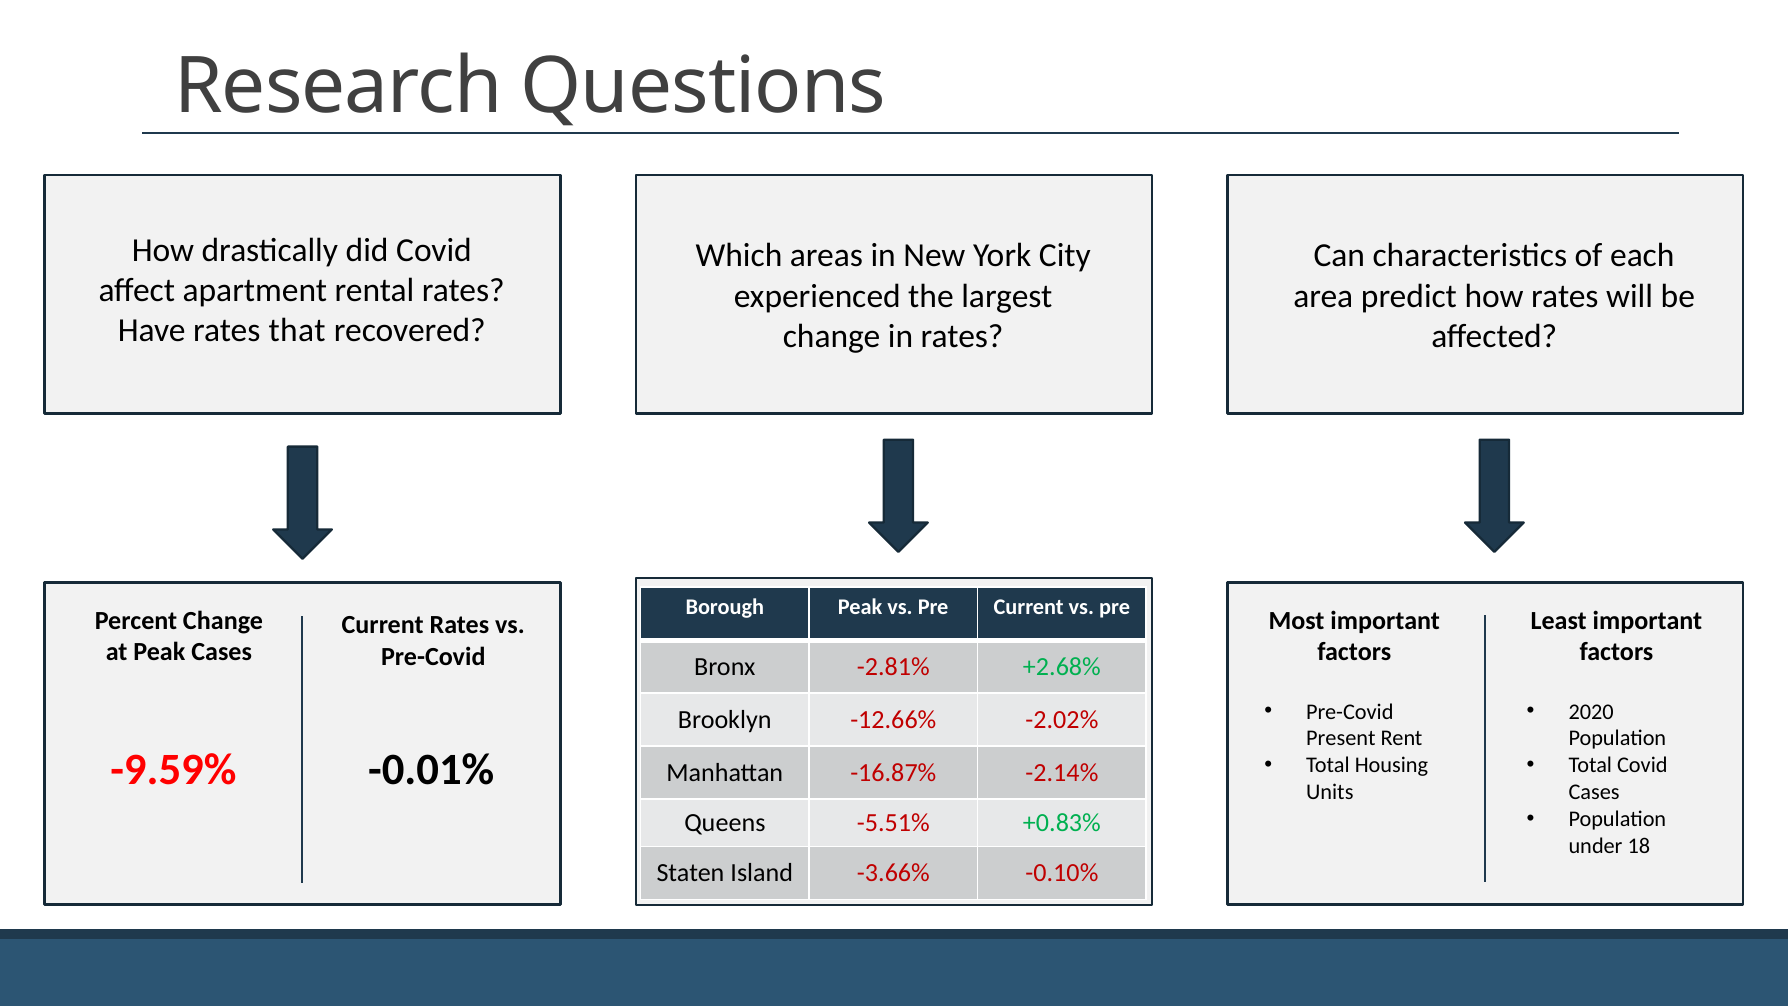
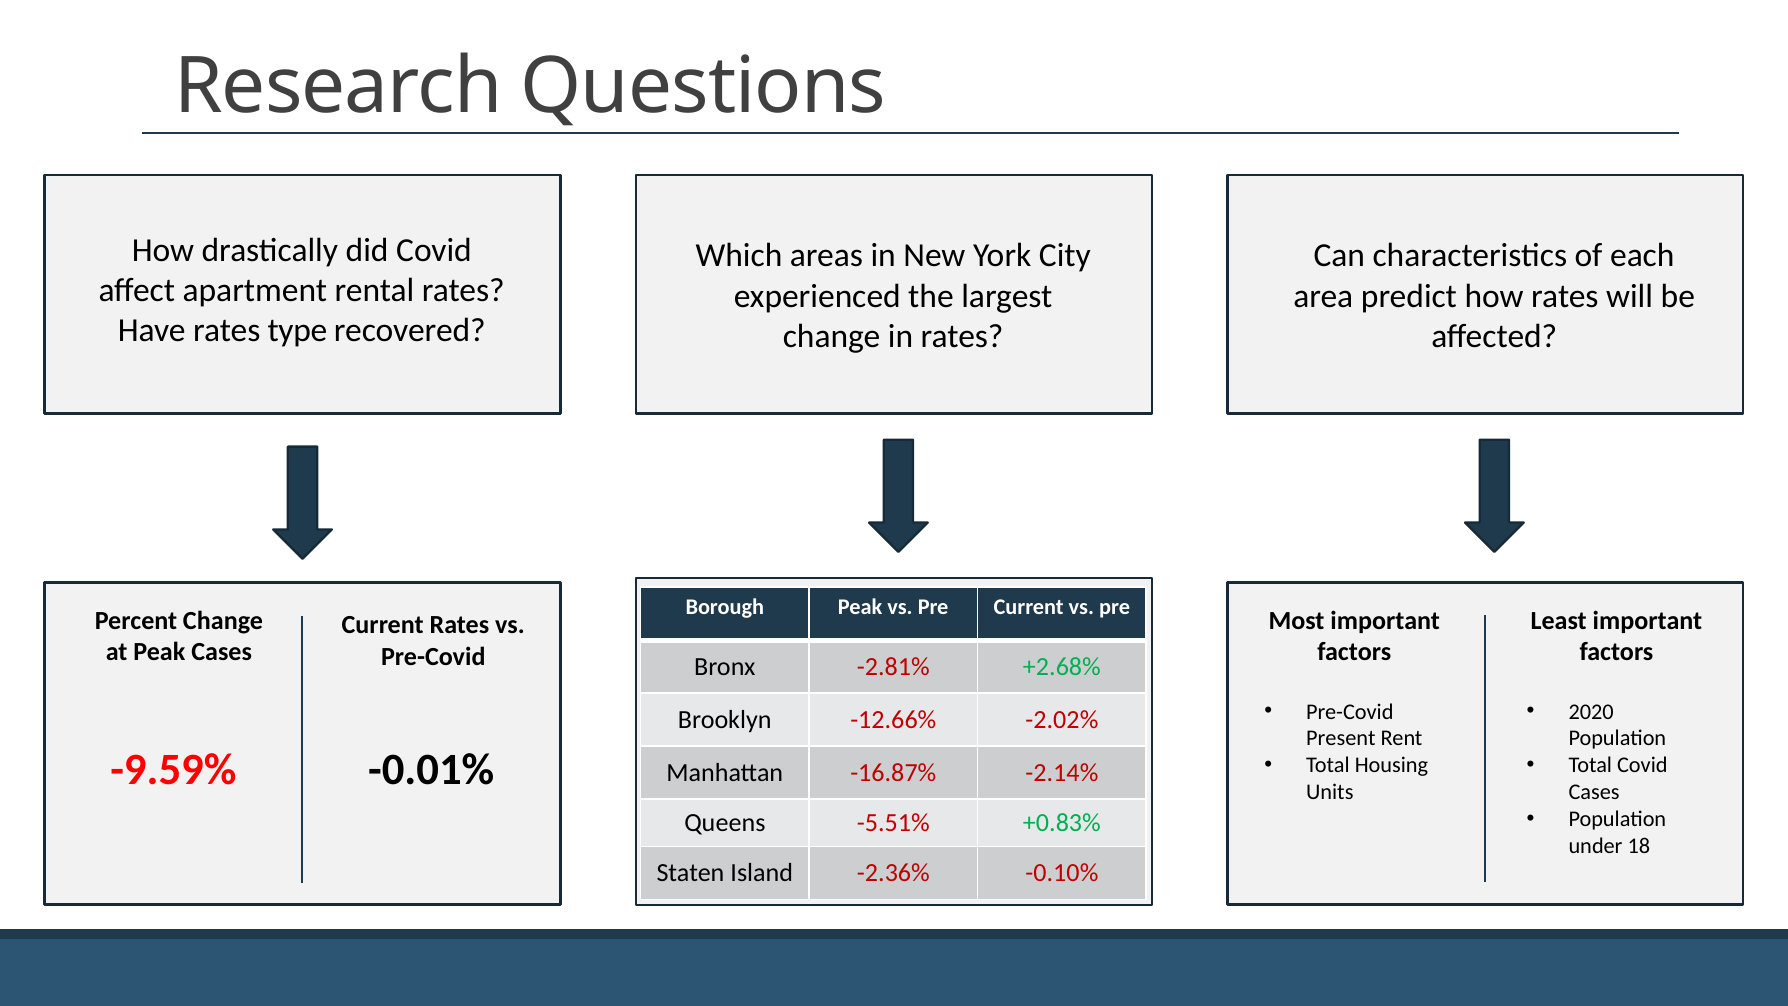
that: that -> type (297, 331)
-3.66%: -3.66% -> -2.36% (893, 873)
